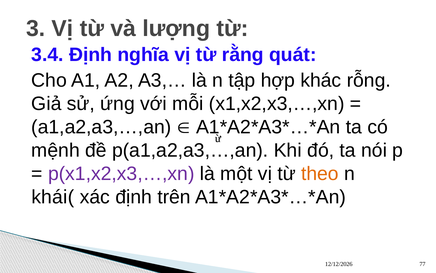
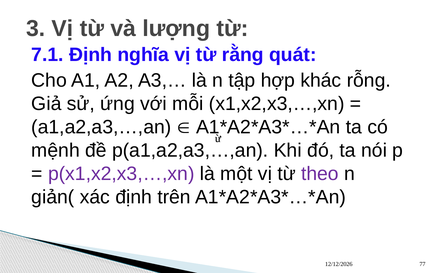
3.4: 3.4 -> 7.1 (47, 55)
theo colour: orange -> purple (320, 173)
khái(: khái( -> giản( (53, 197)
